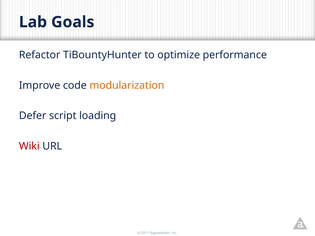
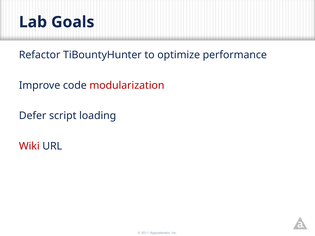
modularization colour: orange -> red (127, 85)
